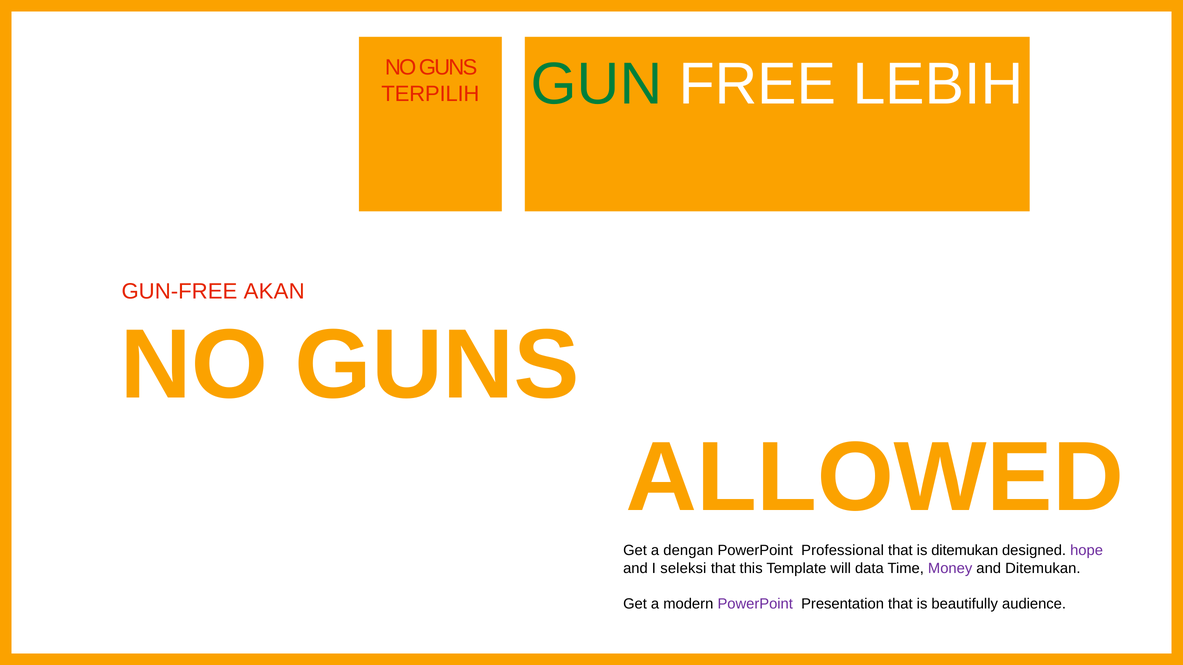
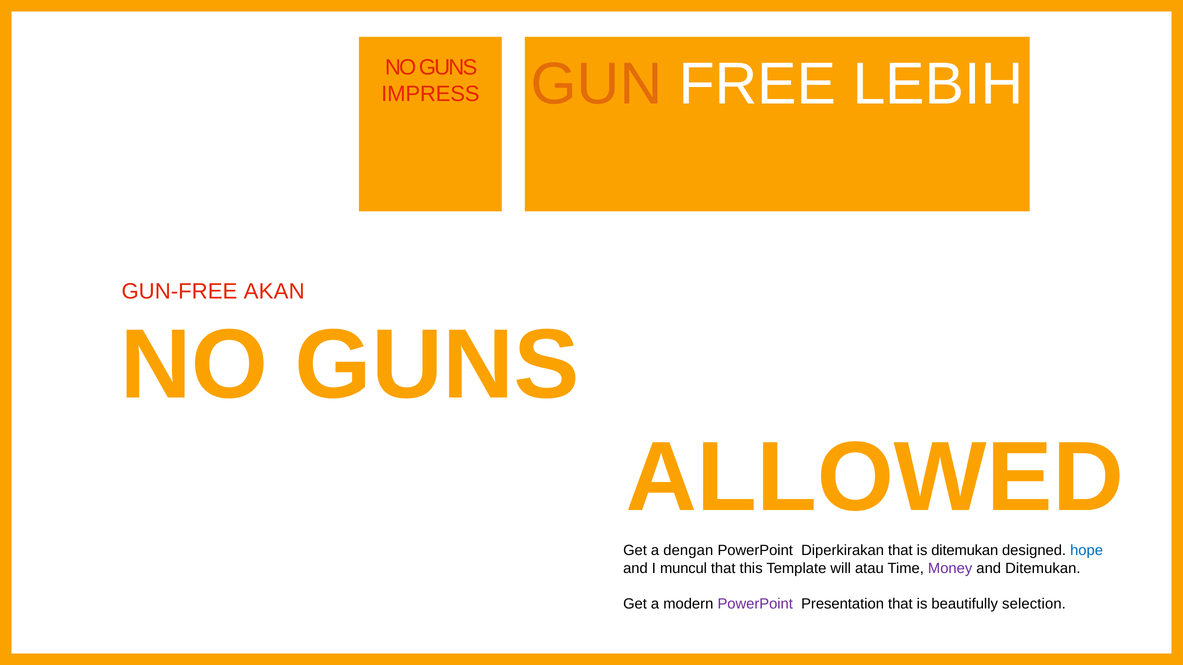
GUN colour: green -> orange (597, 84)
TERPILIH: TERPILIH -> IMPRESS (430, 94)
Professional: Professional -> Diperkirakan (843, 551)
hope colour: purple -> blue (1087, 551)
seleksi: seleksi -> muncul (684, 569)
data: data -> atau (869, 569)
audience: audience -> selection (1034, 604)
